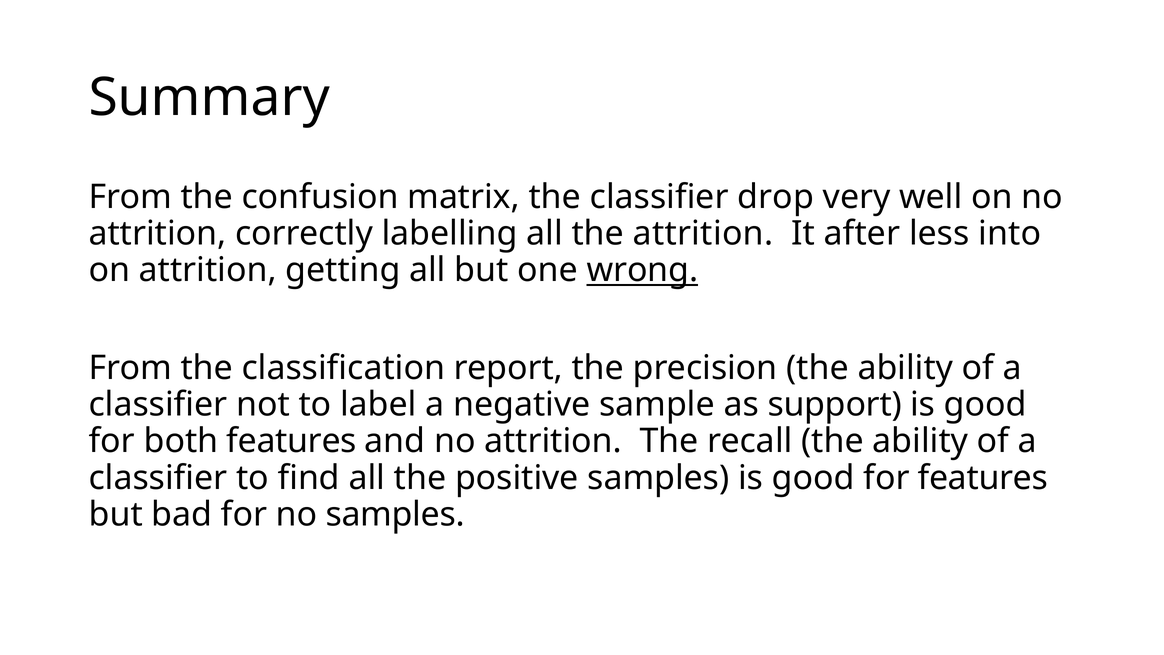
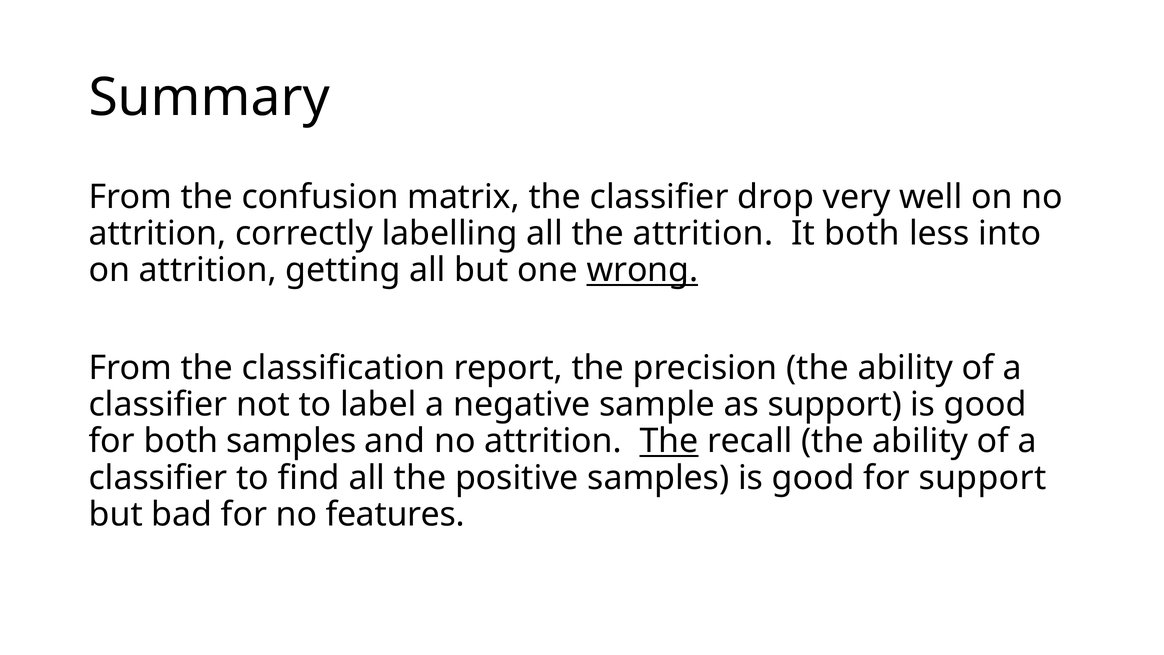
It after: after -> both (862, 233)
both features: features -> samples (291, 441)
The underline: none -> present (669, 441)
for features: features -> support (983, 478)
no samples: samples -> features (395, 514)
